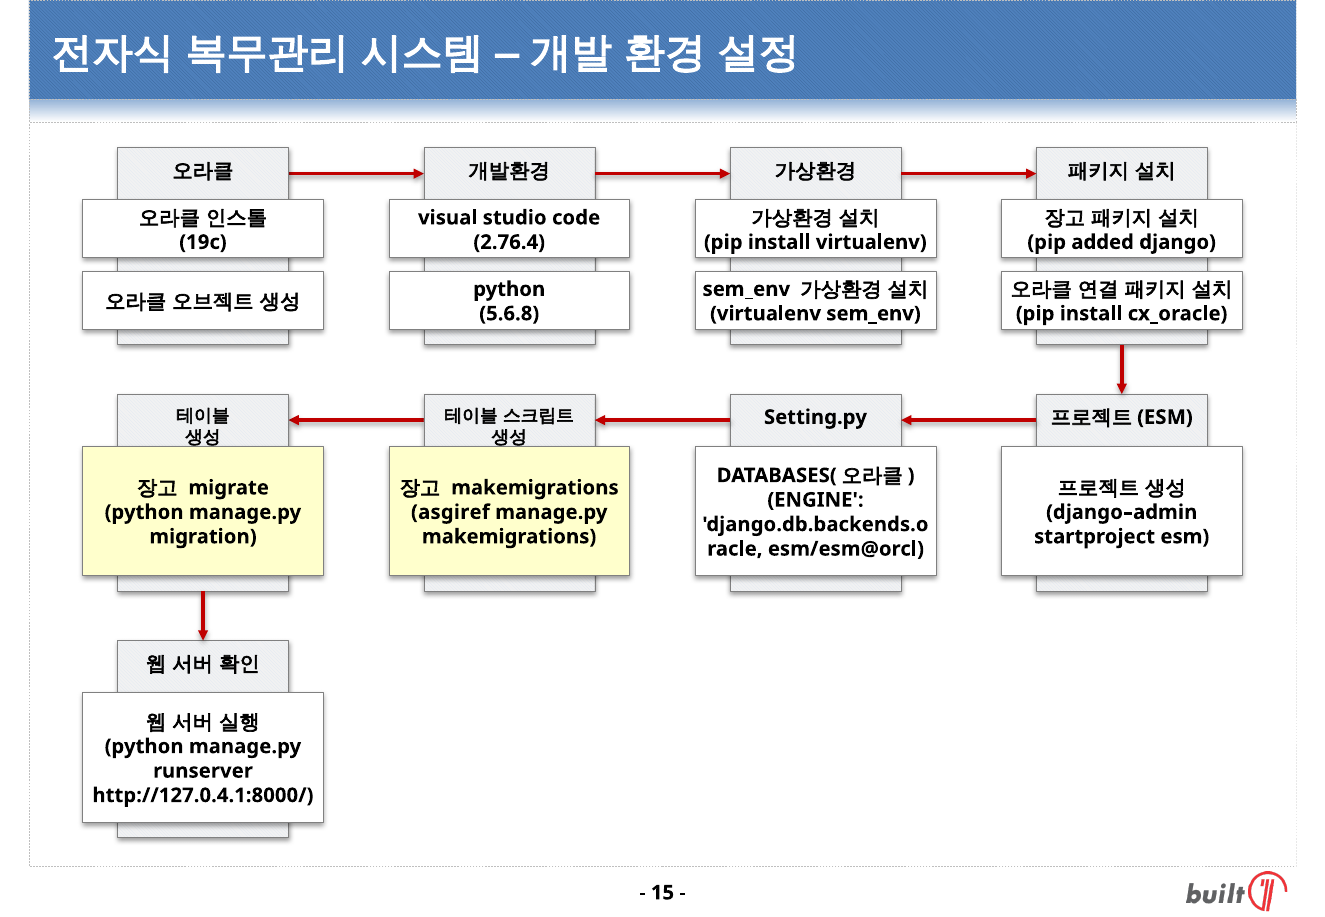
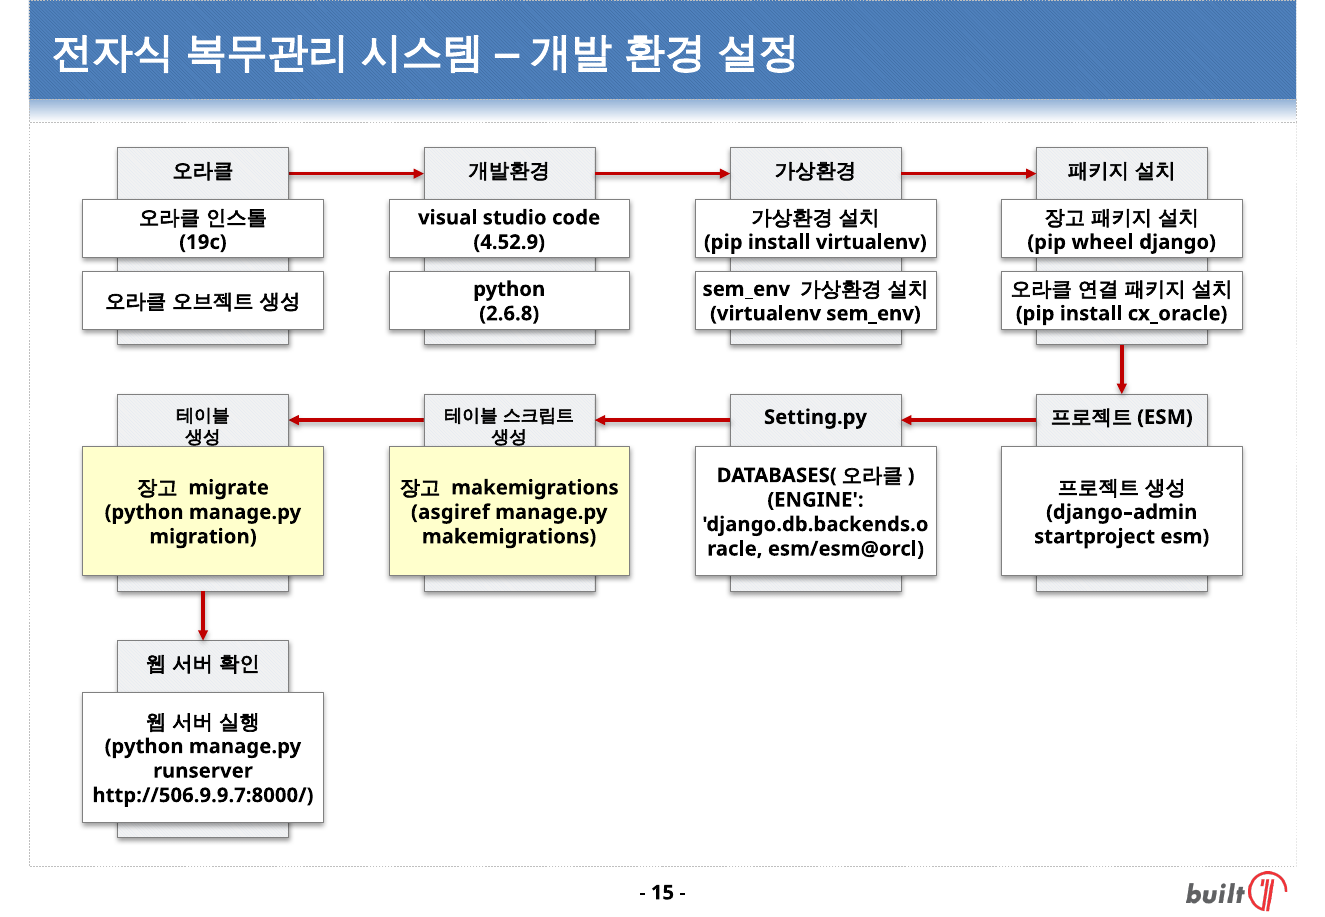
2.76.4: 2.76.4 -> 4.52.9 (509, 242)
added: added -> wheel (1102, 242)
5.6.8: 5.6.8 -> 2.6.8 (509, 314)
http://127.0.4.1:8000/: http://127.0.4.1:8000/ -> http://506.9.9.7:8000/ (203, 796)
